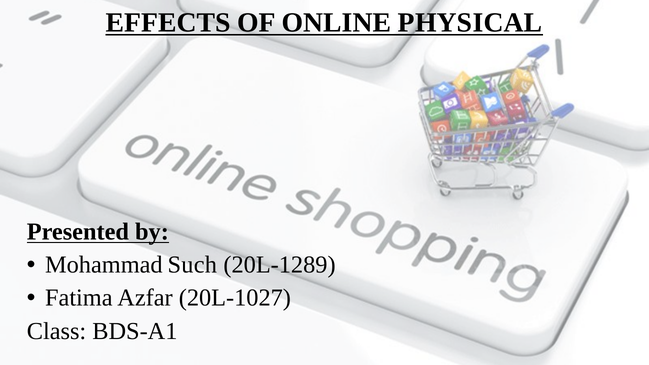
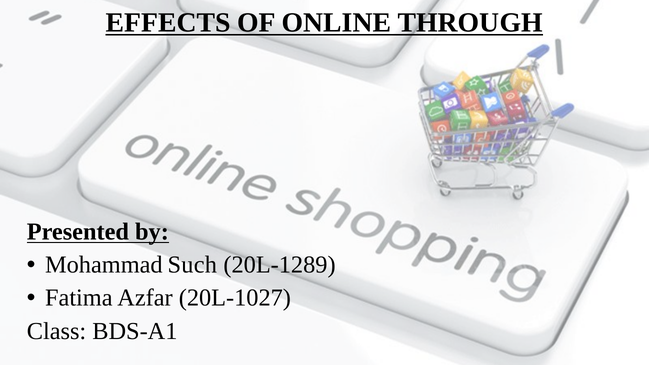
PHYSICAL: PHYSICAL -> THROUGH (470, 22)
